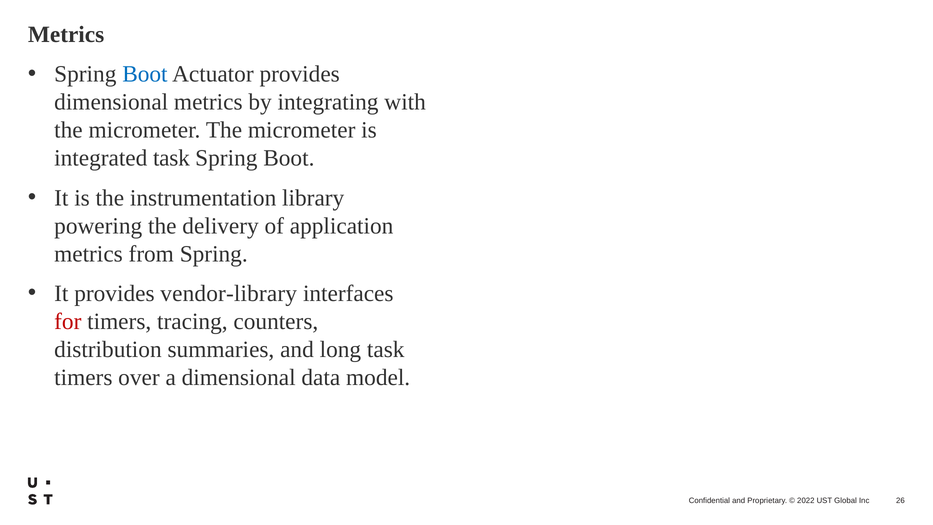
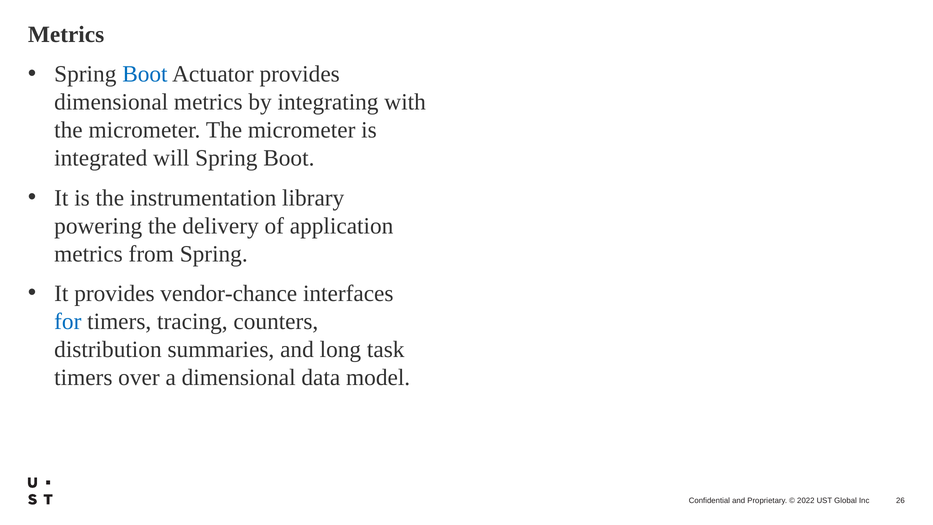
integrated task: task -> will (171, 158)
vendor-library: vendor-library -> vendor-chance (229, 293)
for colour: red -> blue (68, 321)
